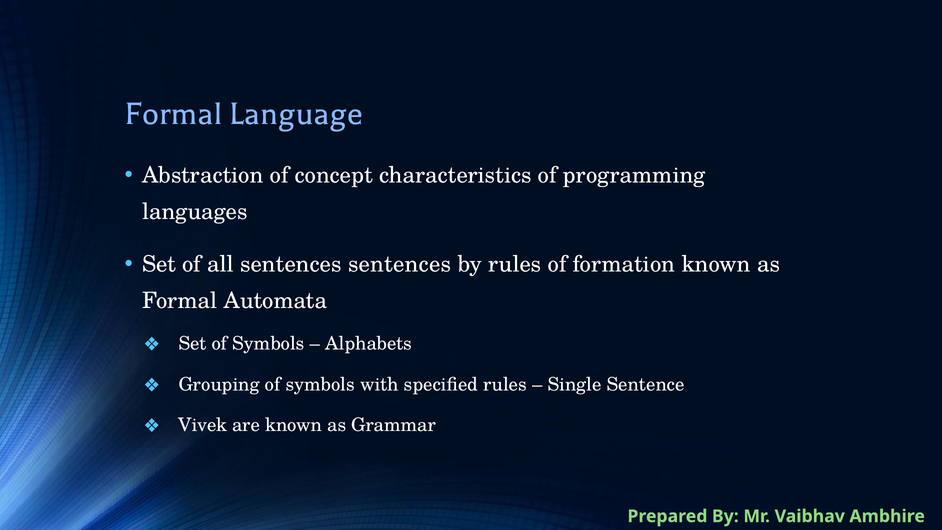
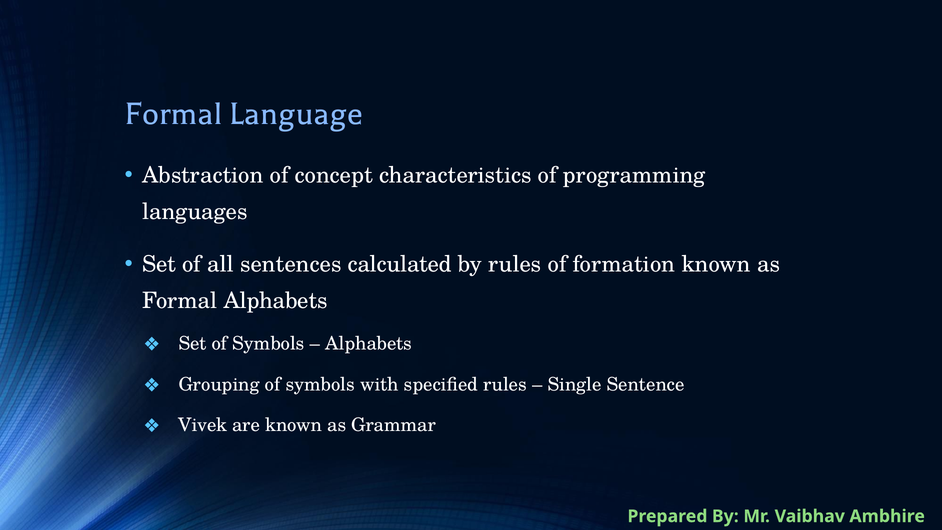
sentences sentences: sentences -> calculated (400, 264)
Formal Automata: Automata -> Alphabets (276, 301)
